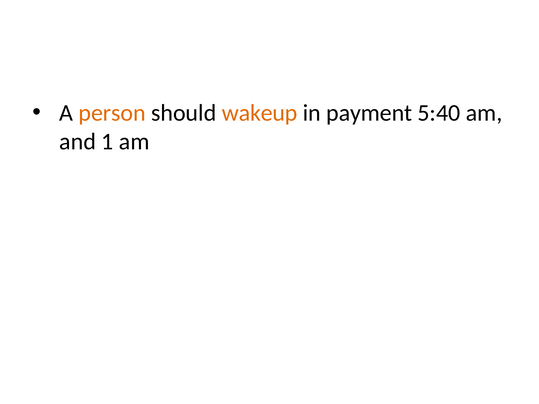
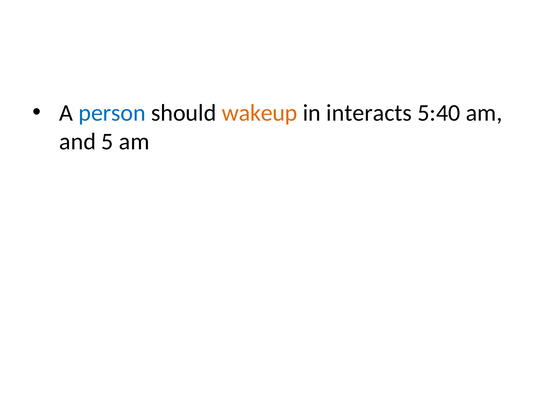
person colour: orange -> blue (112, 113)
payment: payment -> interacts (369, 113)
1: 1 -> 5 (107, 142)
